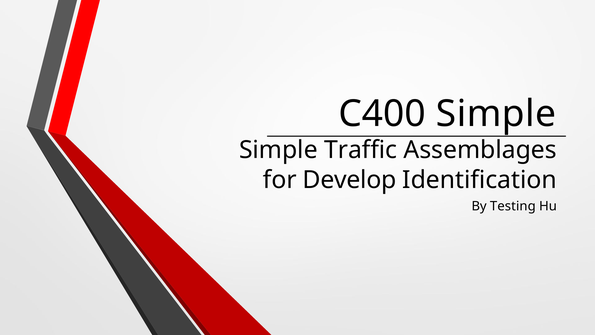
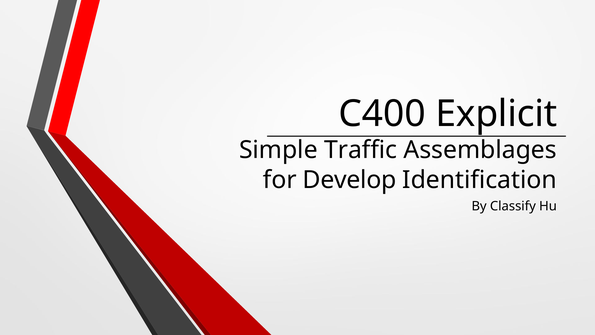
C400 Simple: Simple -> Explicit (496, 114)
Testing: Testing -> Classify (513, 206)
